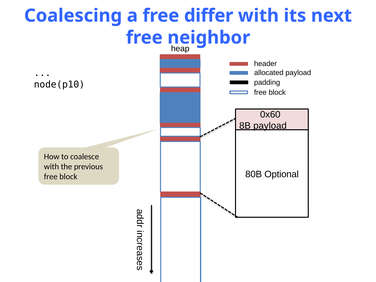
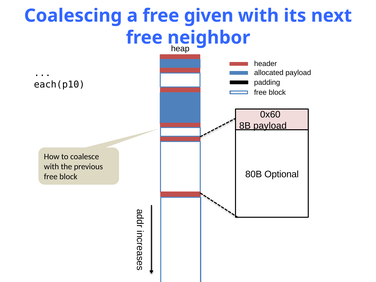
differ: differ -> given (209, 16)
node(p10: node(p10 -> each(p10 (59, 84)
